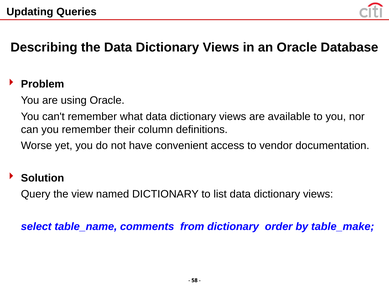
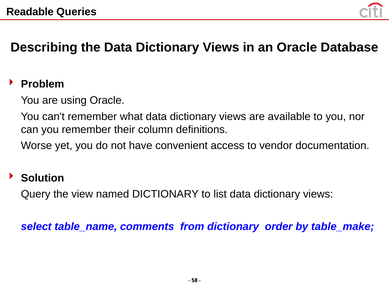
Updating: Updating -> Readable (30, 12)
